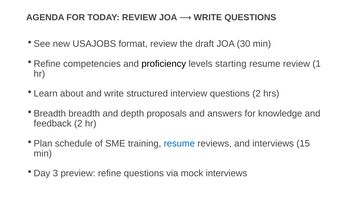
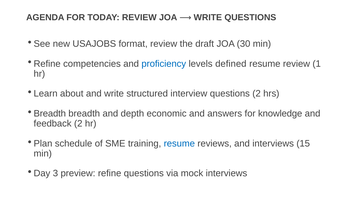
proficiency colour: black -> blue (164, 64)
starting: starting -> defined (231, 64)
proposals: proposals -> economic (167, 114)
